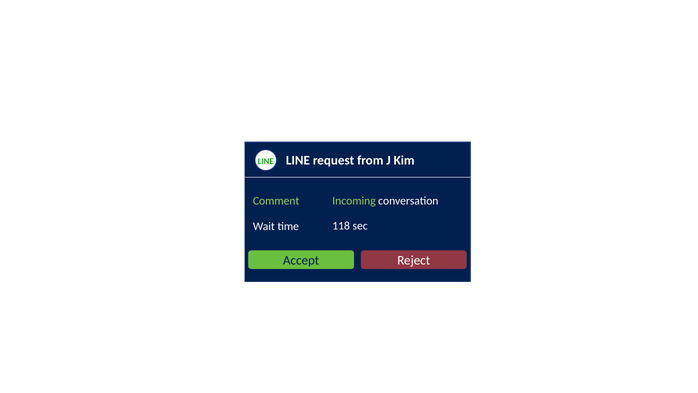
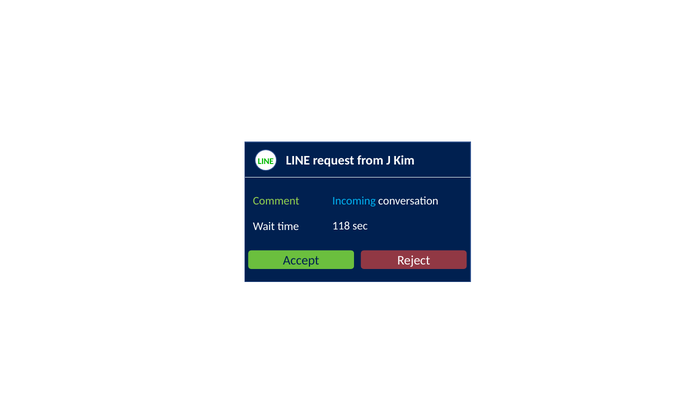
Incoming colour: light green -> light blue (354, 201)
